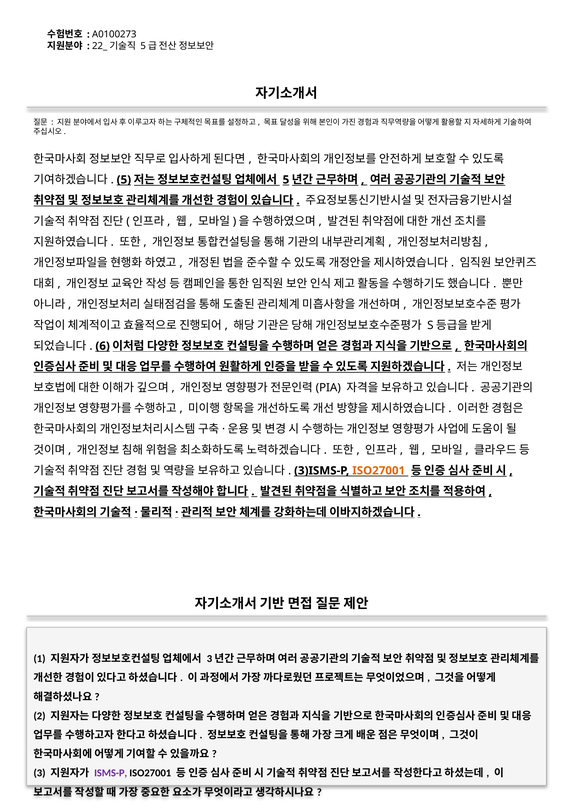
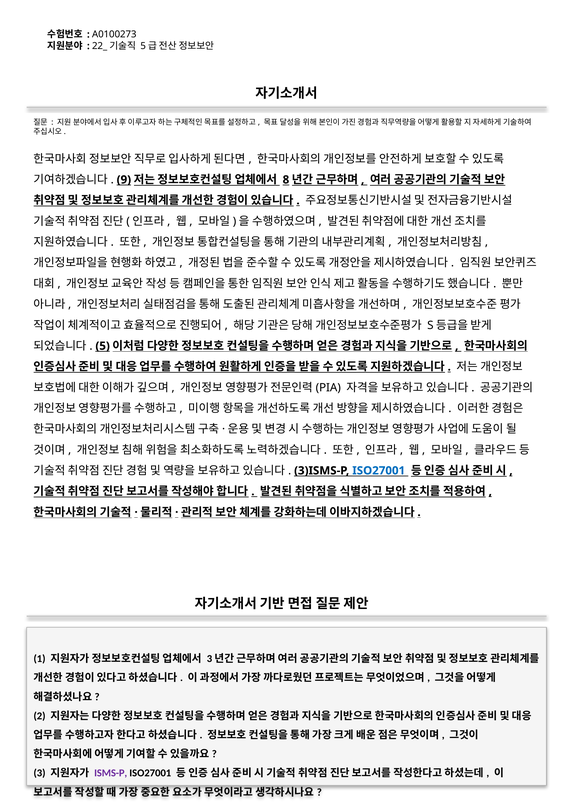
5: 5 -> 9 (124, 180)
5: 5 -> 8 (286, 180)
6: 6 -> 5 (103, 346)
ISO27001 colour: orange -> blue (379, 471)
